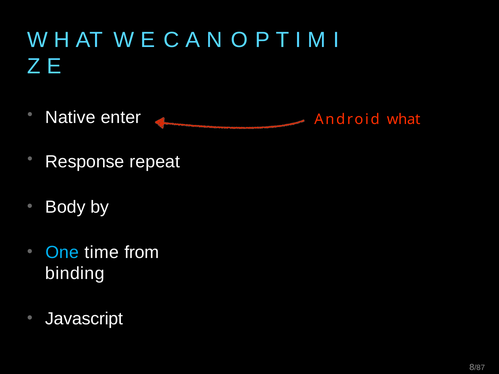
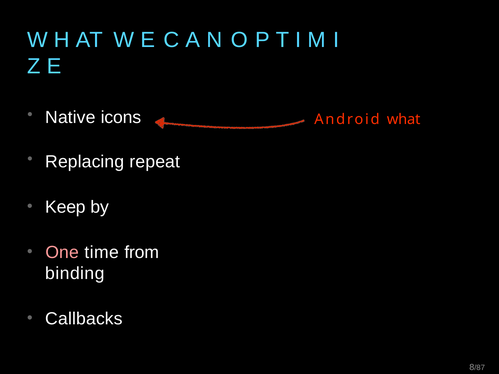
enter: enter -> icons (121, 117)
Response: Response -> Replacing (85, 162)
Body: Body -> Keep (66, 207)
One colour: light blue -> pink (62, 253)
Javascript: Javascript -> Callbacks (84, 319)
